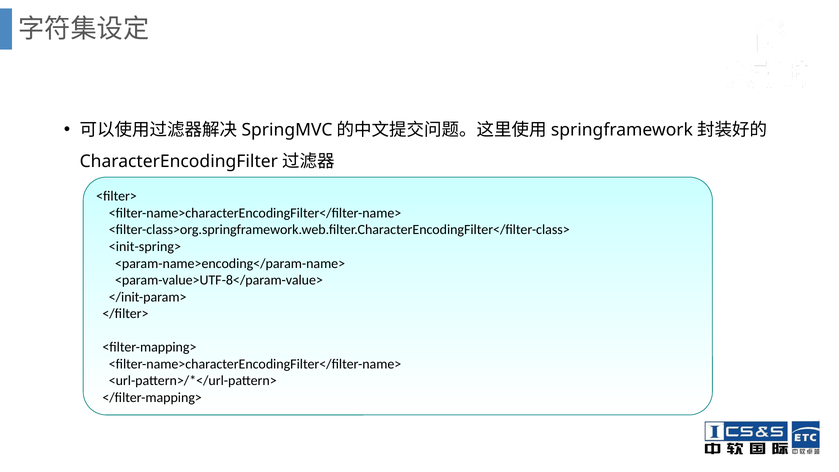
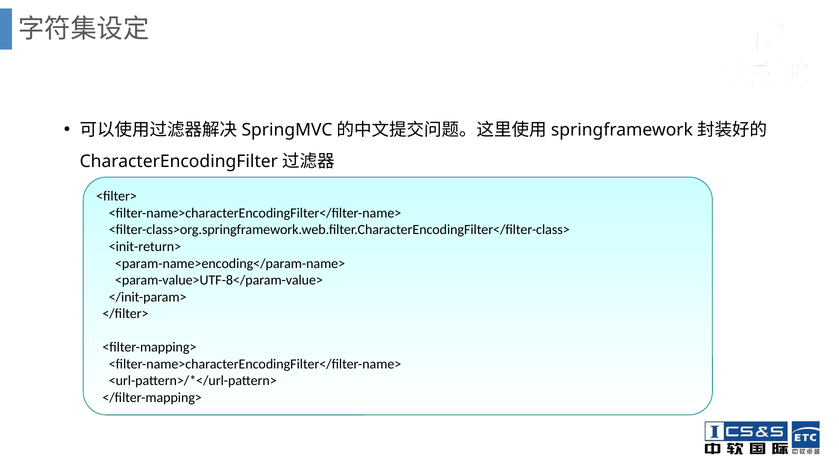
<init-spring>: <init-spring> -> <init-return> (145, 247)
